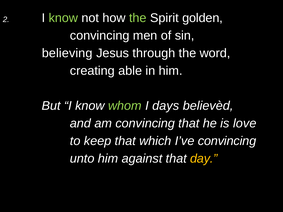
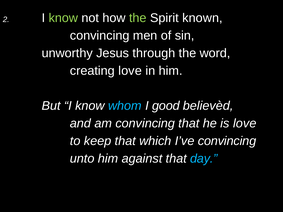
golden: golden -> known (202, 18)
believing: believing -> unworthy (67, 53)
creating able: able -> love (130, 71)
whom colour: light green -> light blue (125, 106)
days: days -> good (166, 106)
day colour: yellow -> light blue (204, 159)
